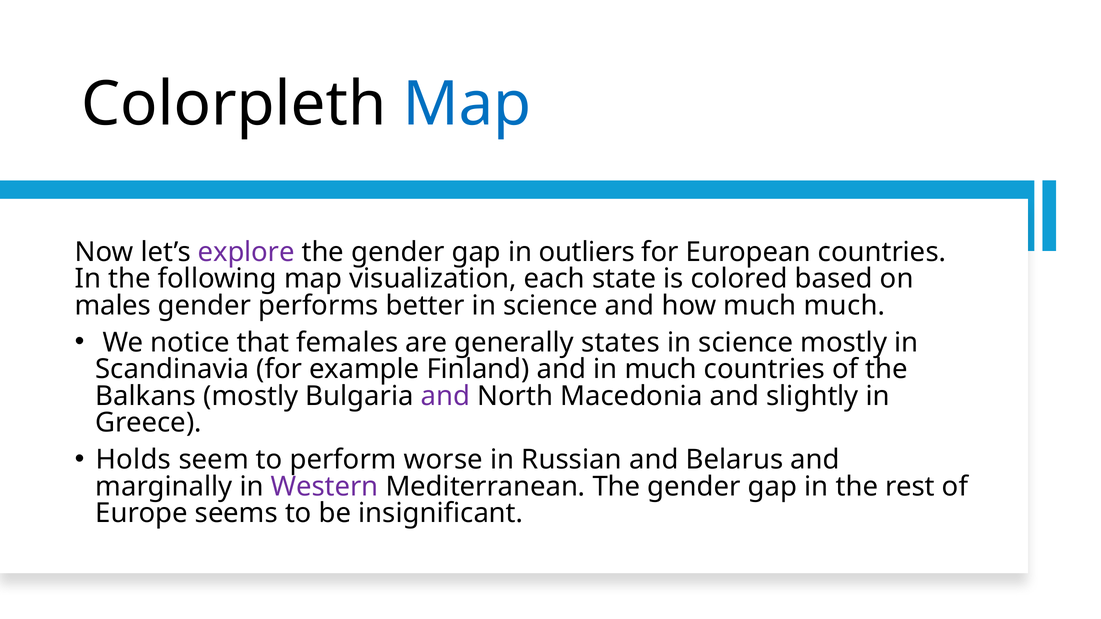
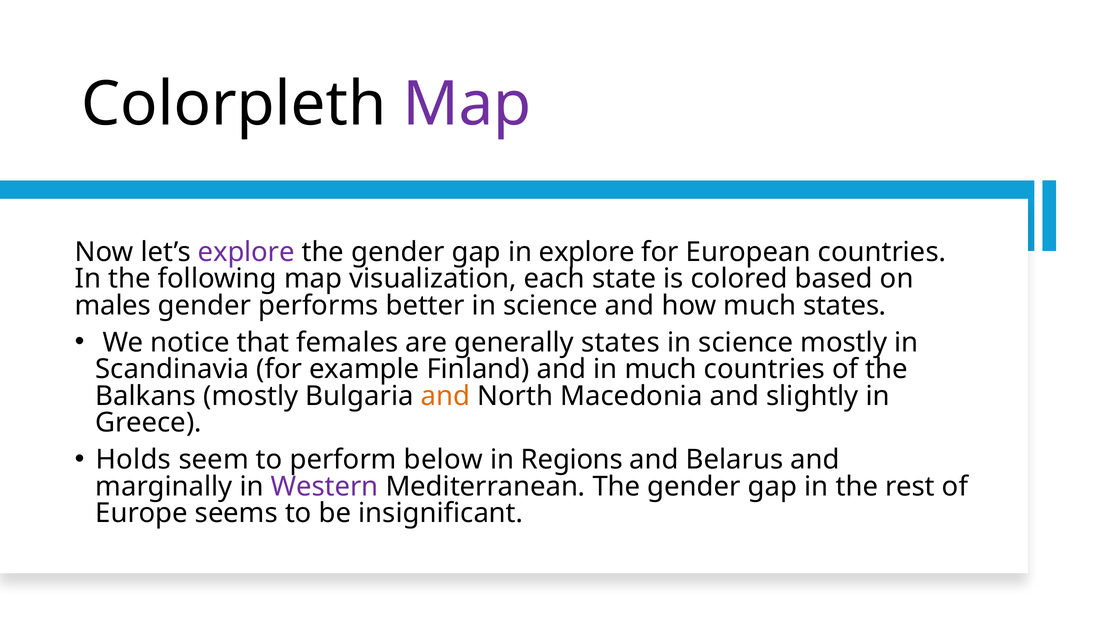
Map colour: blue -> purple (467, 104)
in outliers: outliers -> explore (587, 252)
much much: much -> states (845, 306)
and colour: purple -> orange (445, 396)
worse: worse -> below (443, 460)
Russian: Russian -> Regions (572, 460)
